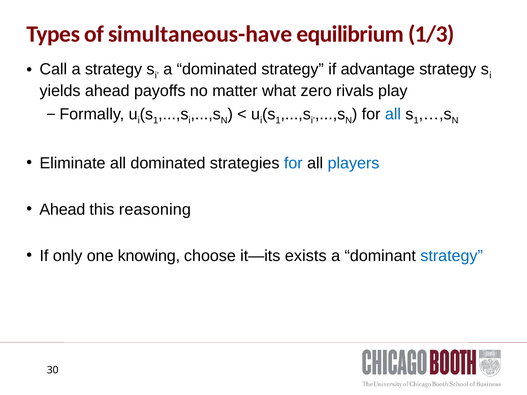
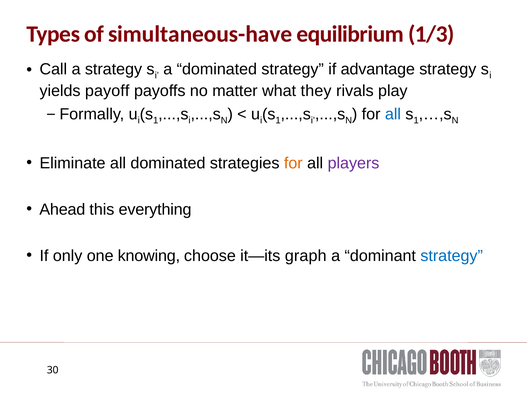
yields ahead: ahead -> payoff (107, 91)
zero: zero -> they (316, 91)
for colour: blue -> orange (293, 163)
players colour: blue -> purple (353, 163)
reasoning: reasoning -> everything (155, 210)
exists: exists -> graph (306, 256)
